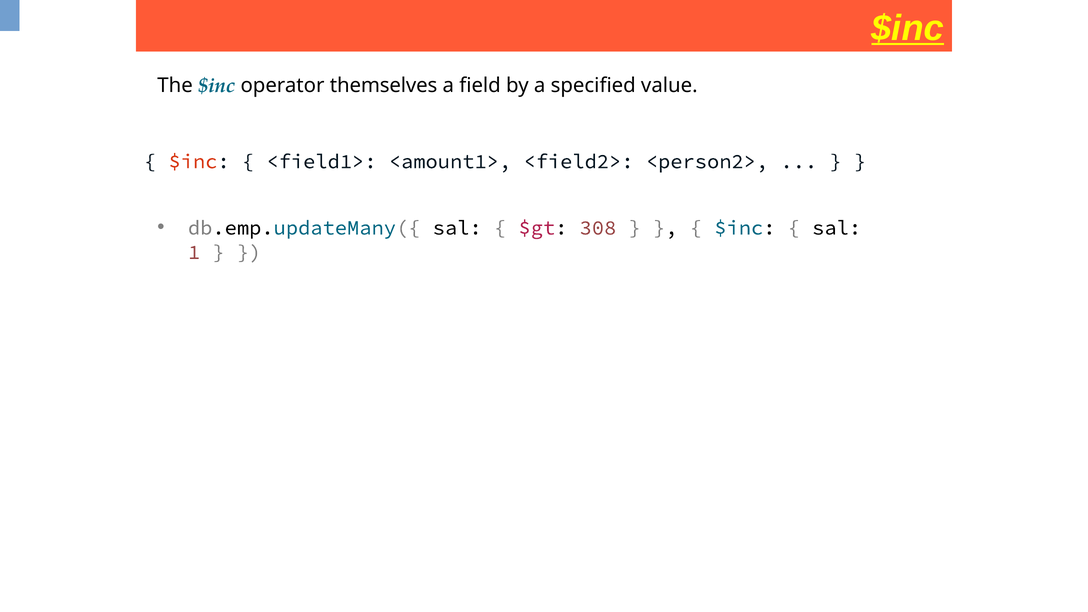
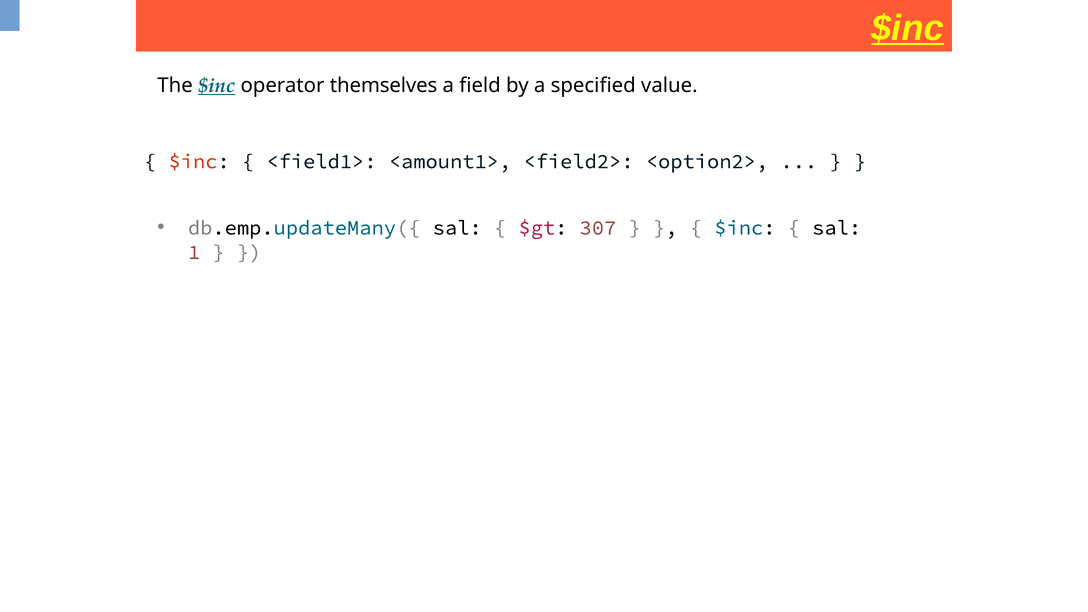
$inc underline: none -> present (217, 86)
<person2>: <person2> -> <option2> (707, 161)
308: 308 -> 307 (598, 228)
